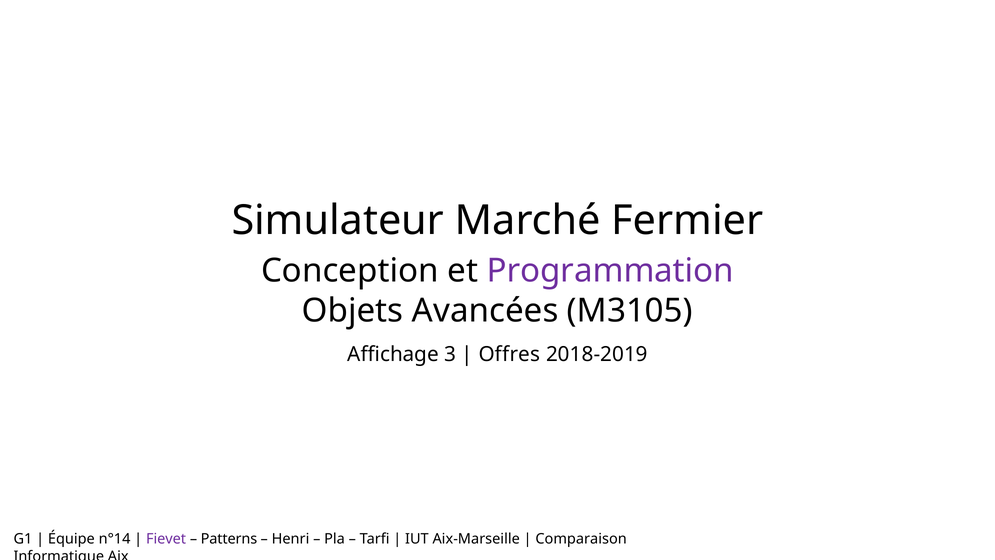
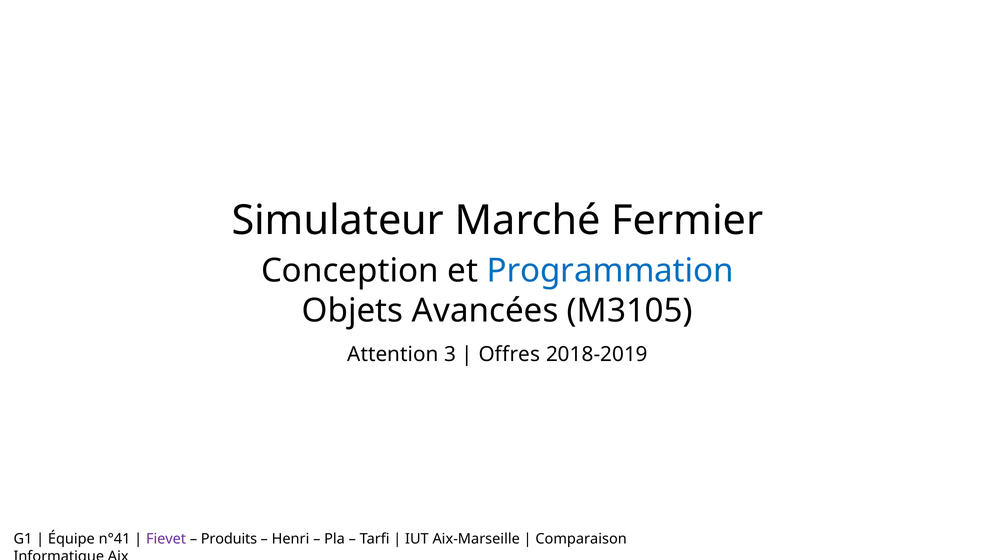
Programmation colour: purple -> blue (610, 271)
Affichage: Affichage -> Attention (393, 354)
n°14: n°14 -> n°41 (115, 539)
Patterns: Patterns -> Produits (229, 539)
